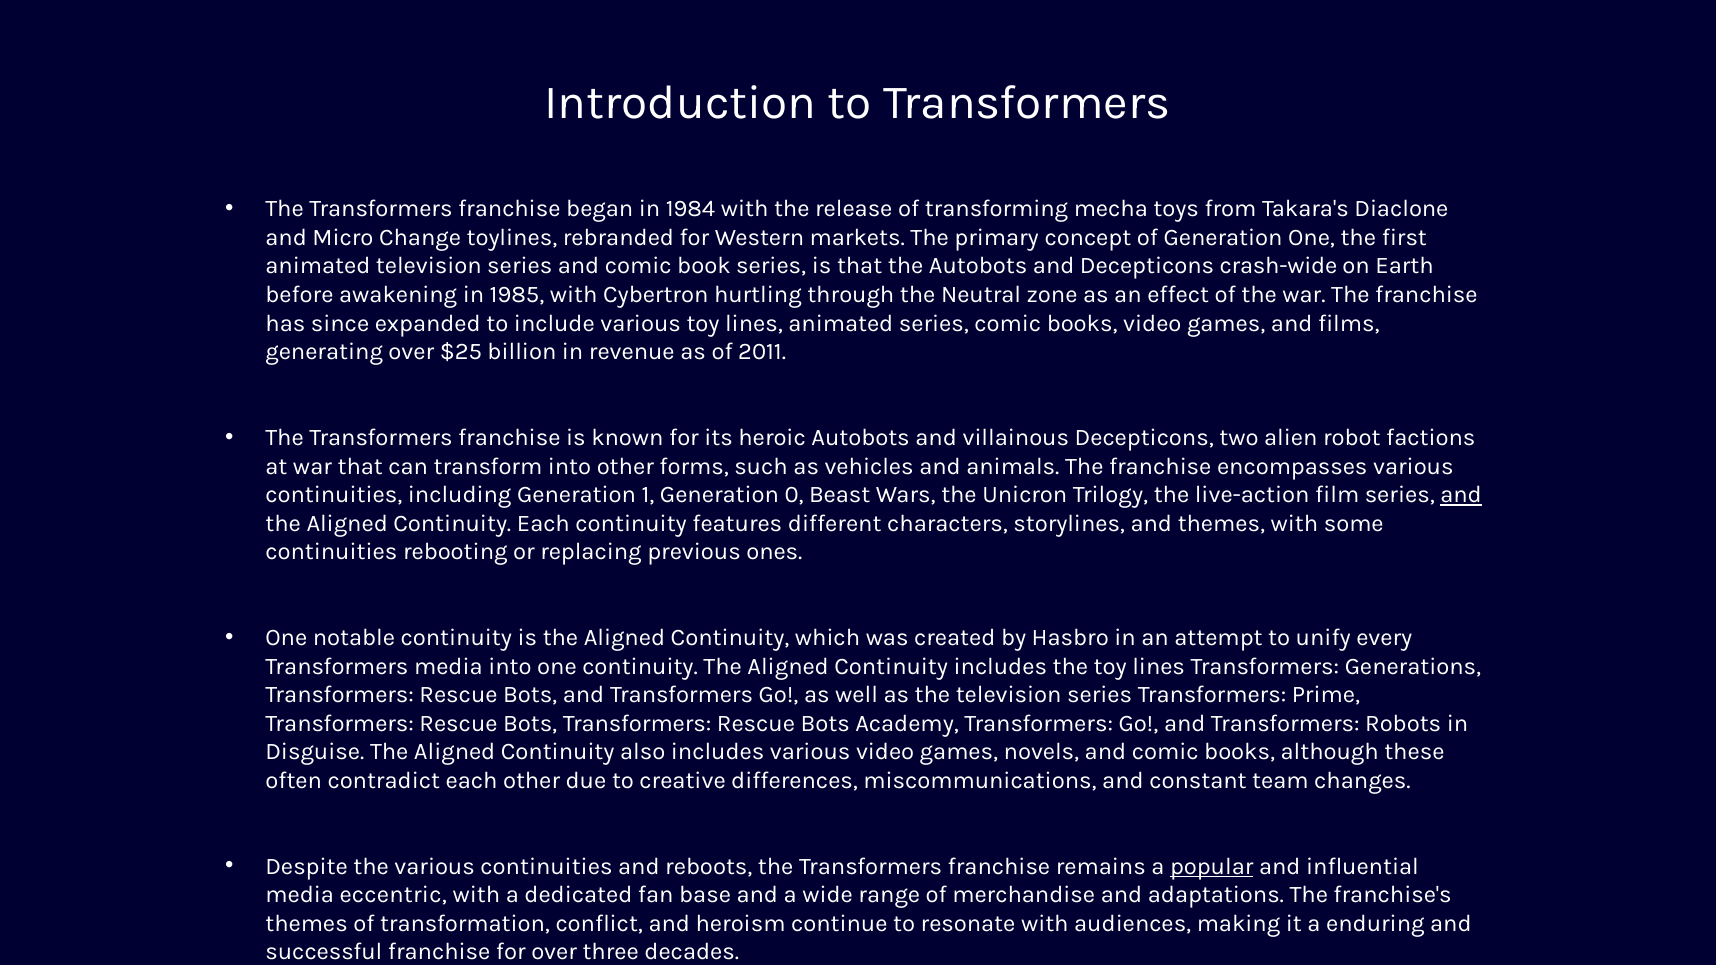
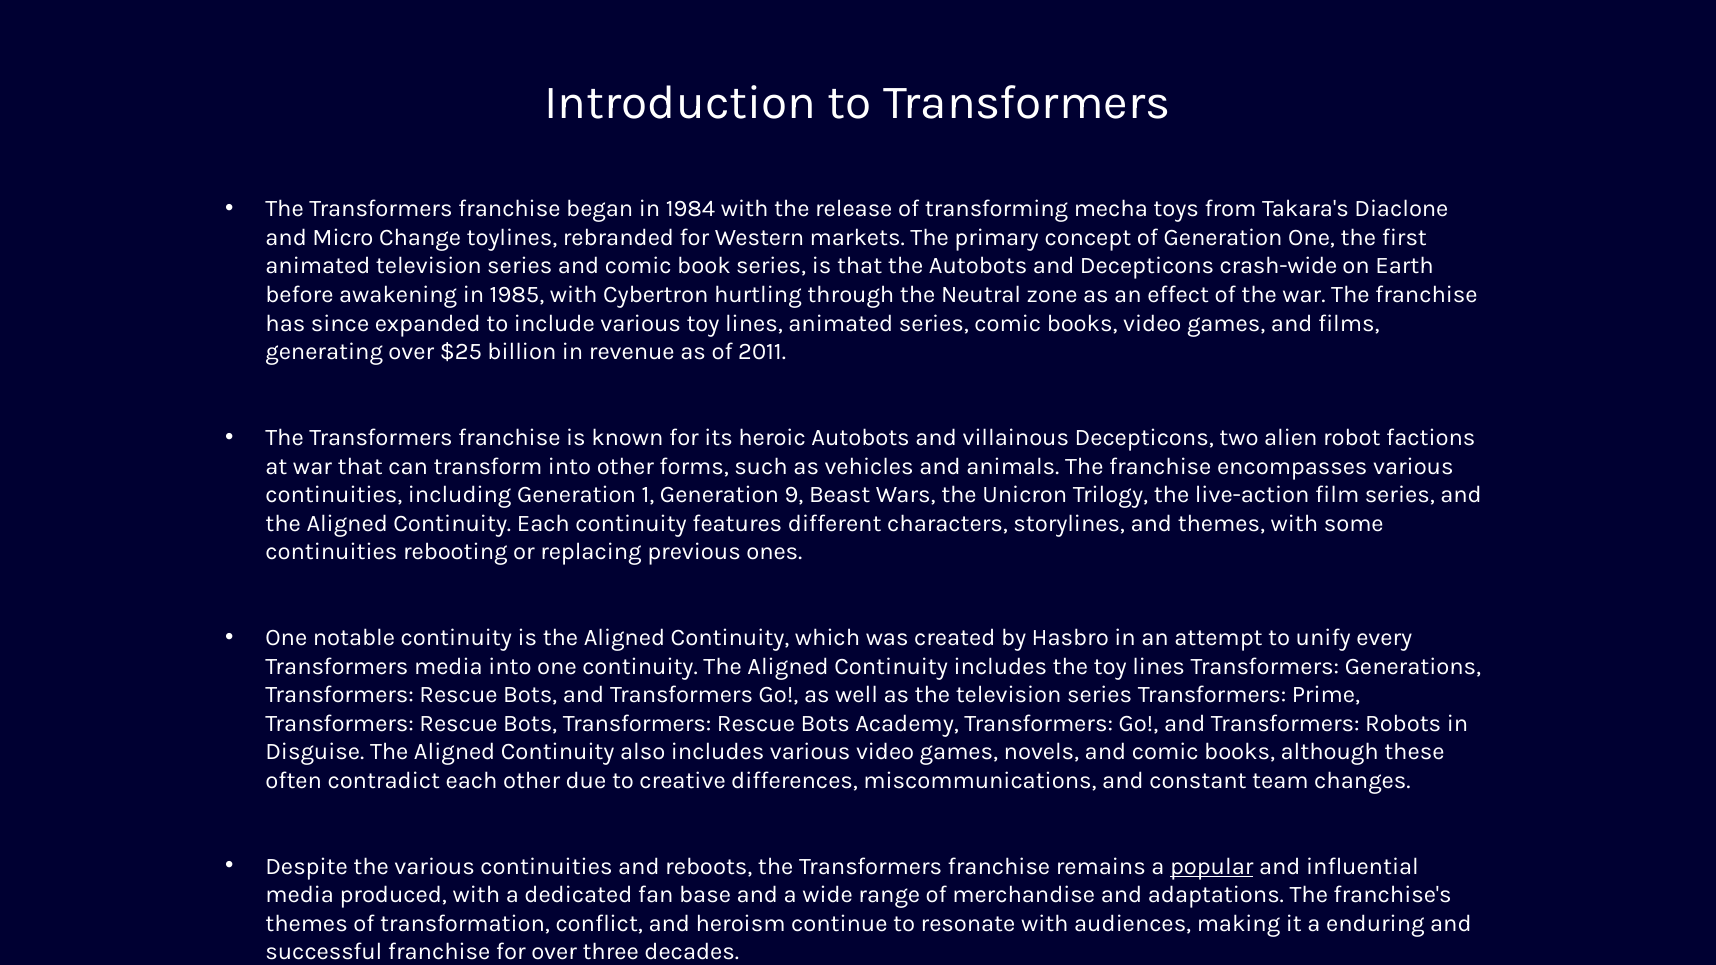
0: 0 -> 9 (794, 495)
and underline: present -> none (1461, 495)
eccentric: eccentric -> produced (393, 895)
